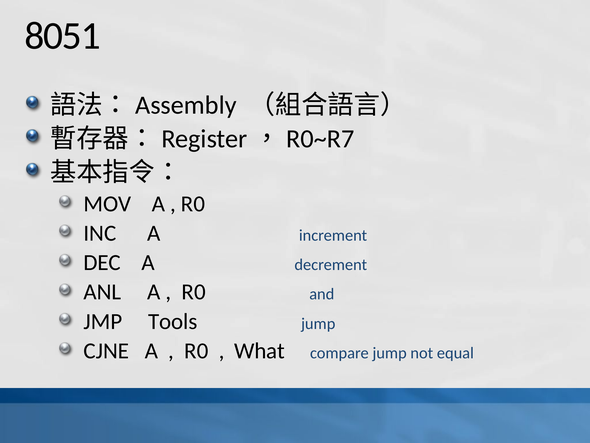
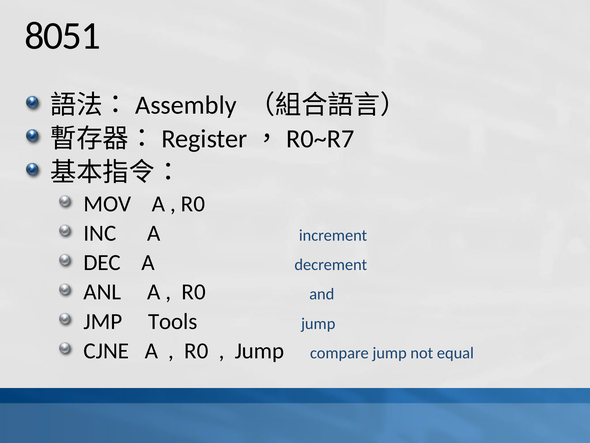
What: What -> Jump (259, 350)
